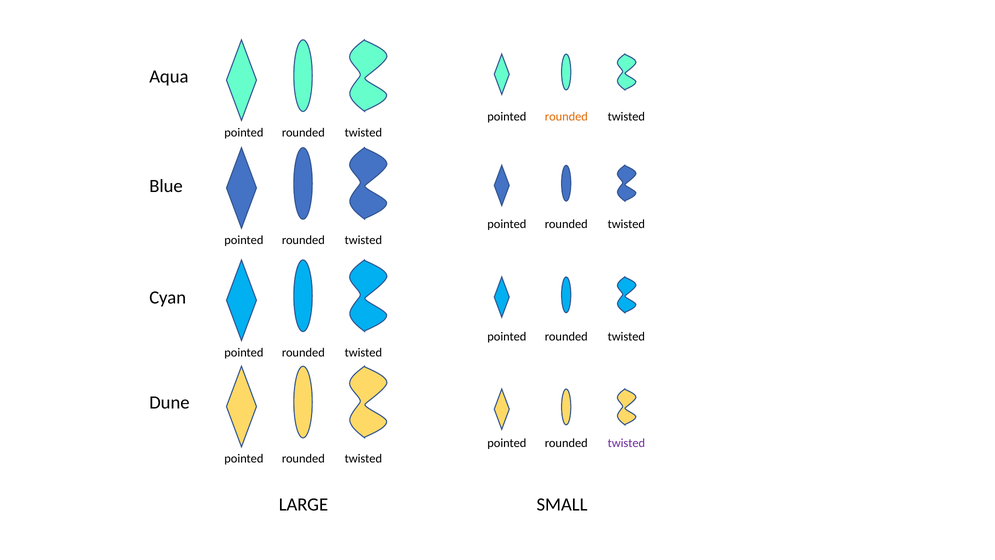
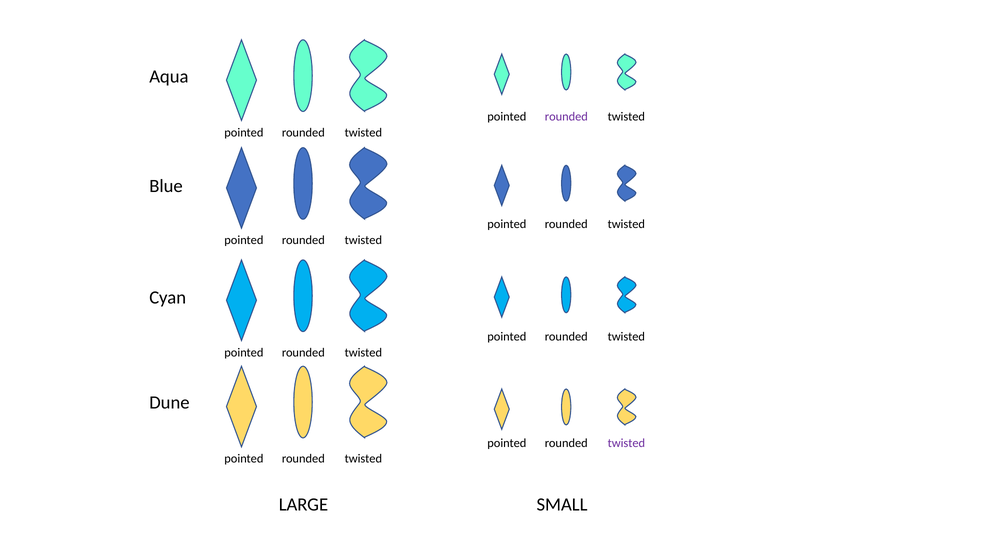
rounded colour: orange -> purple (566, 116)
